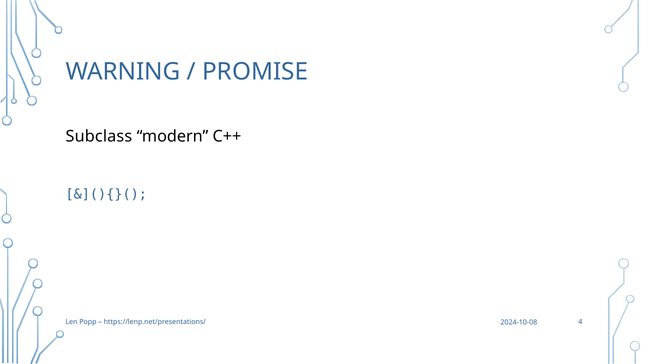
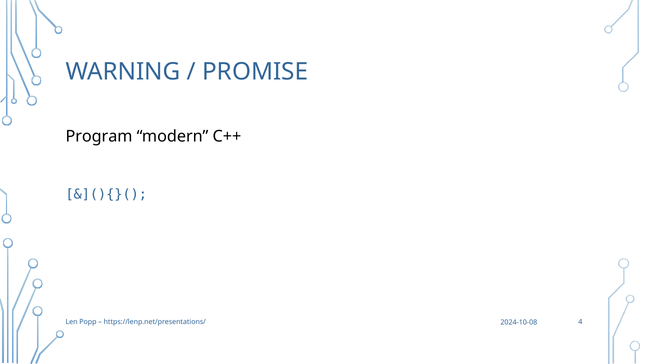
Subclass: Subclass -> Program (99, 137)
